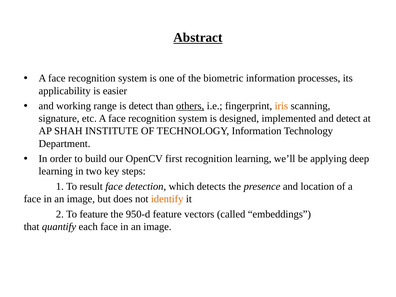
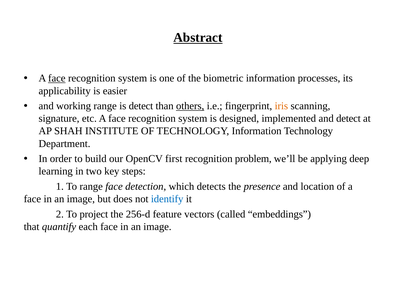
face underline: none -> present (57, 78)
recognition learning: learning -> problem (253, 159)
To result: result -> range (91, 186)
identify colour: orange -> blue (167, 199)
To feature: feature -> project (94, 214)
950-d: 950-d -> 256-d (138, 214)
